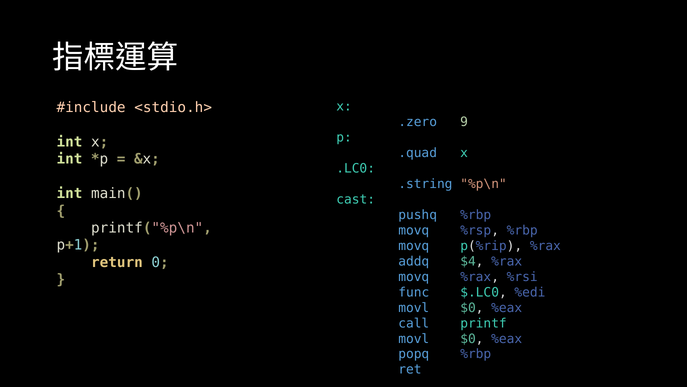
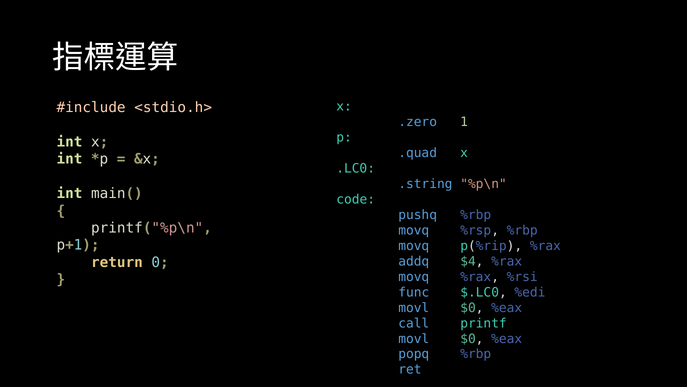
9: 9 -> 1 (464, 122)
cast: cast -> code (356, 199)
